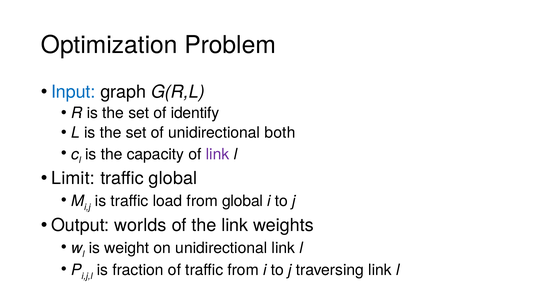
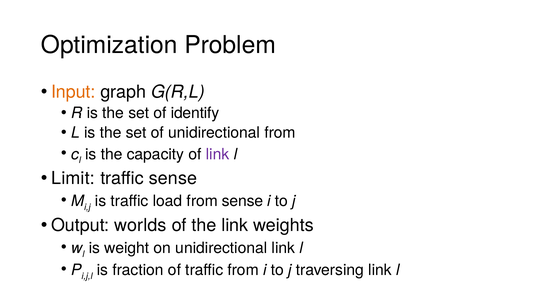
Input colour: blue -> orange (73, 92)
unidirectional both: both -> from (280, 133)
traffic global: global -> sense (173, 178)
from global: global -> sense (243, 201)
